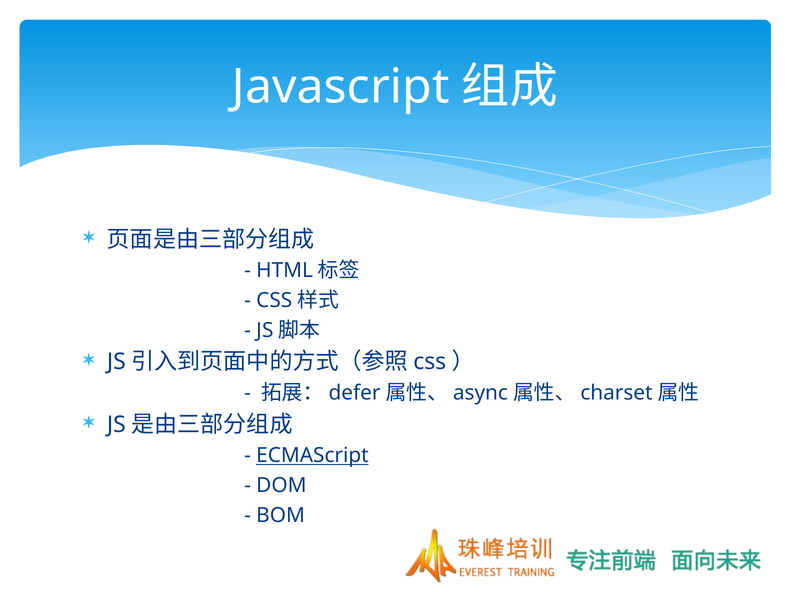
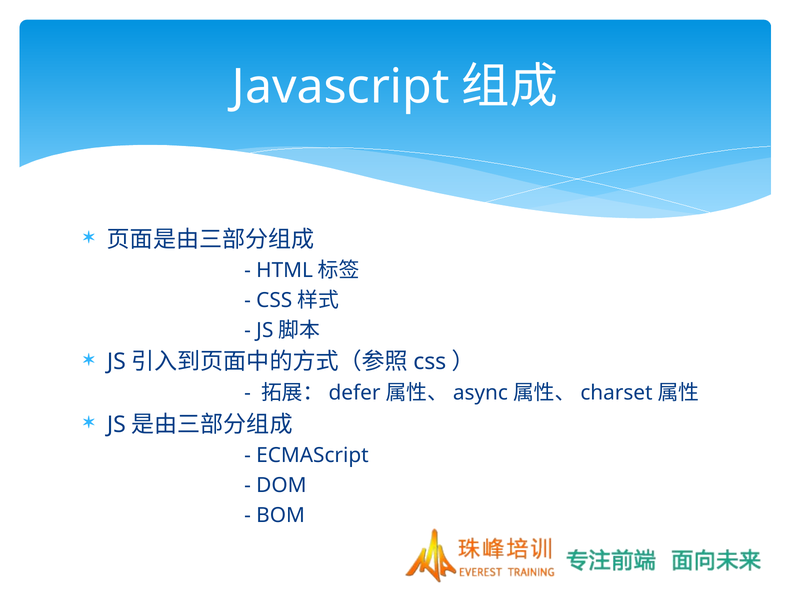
ECMAScript underline: present -> none (312, 456)
